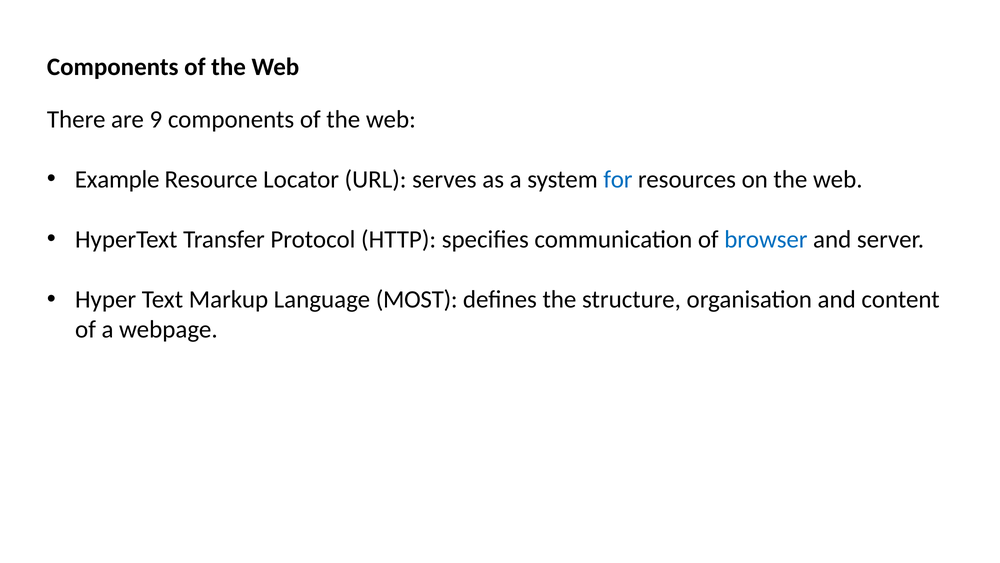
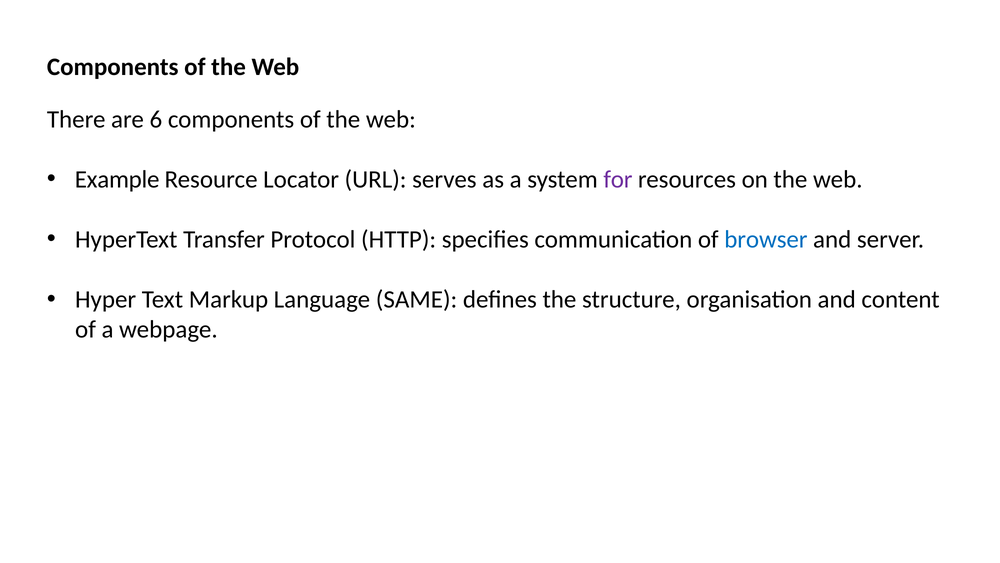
9: 9 -> 6 (156, 119)
for colour: blue -> purple (618, 179)
MOST: MOST -> SAME (417, 299)
